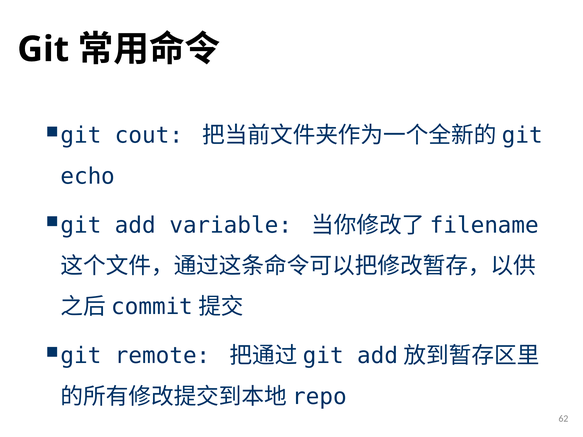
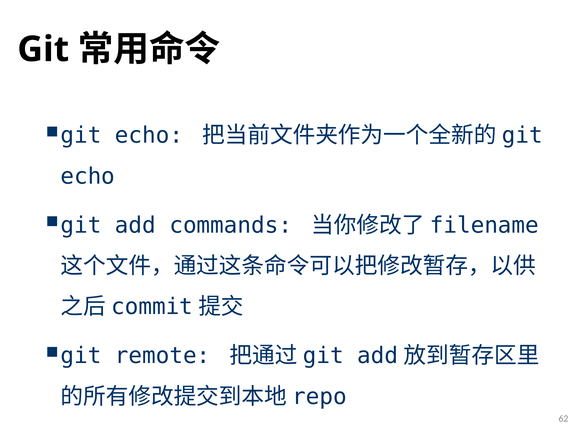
cout: cout -> echo (149, 136)
variable: variable -> commands (231, 225)
